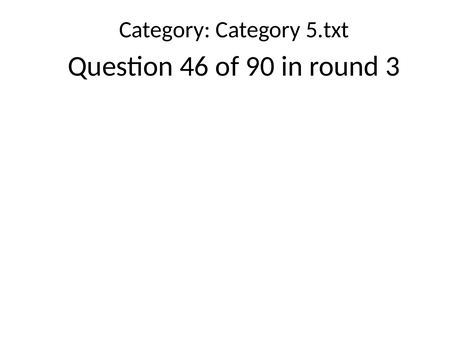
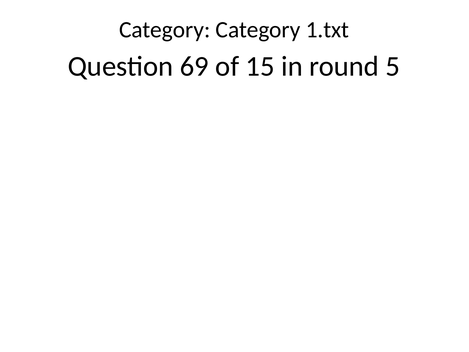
5.txt: 5.txt -> 1.txt (327, 30)
46: 46 -> 69 (194, 66)
90: 90 -> 15 (260, 66)
3: 3 -> 5 (393, 66)
